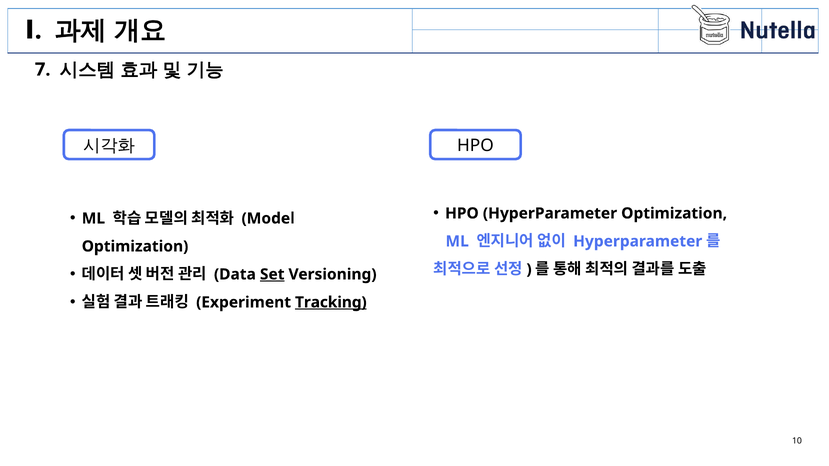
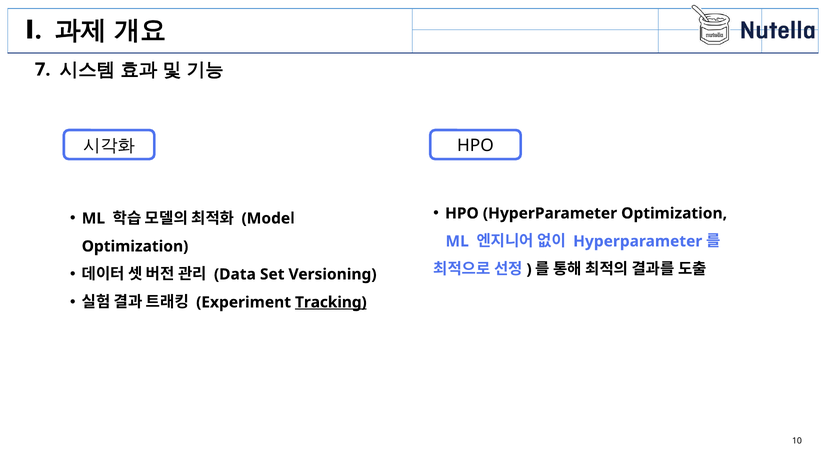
Set underline: present -> none (272, 275)
